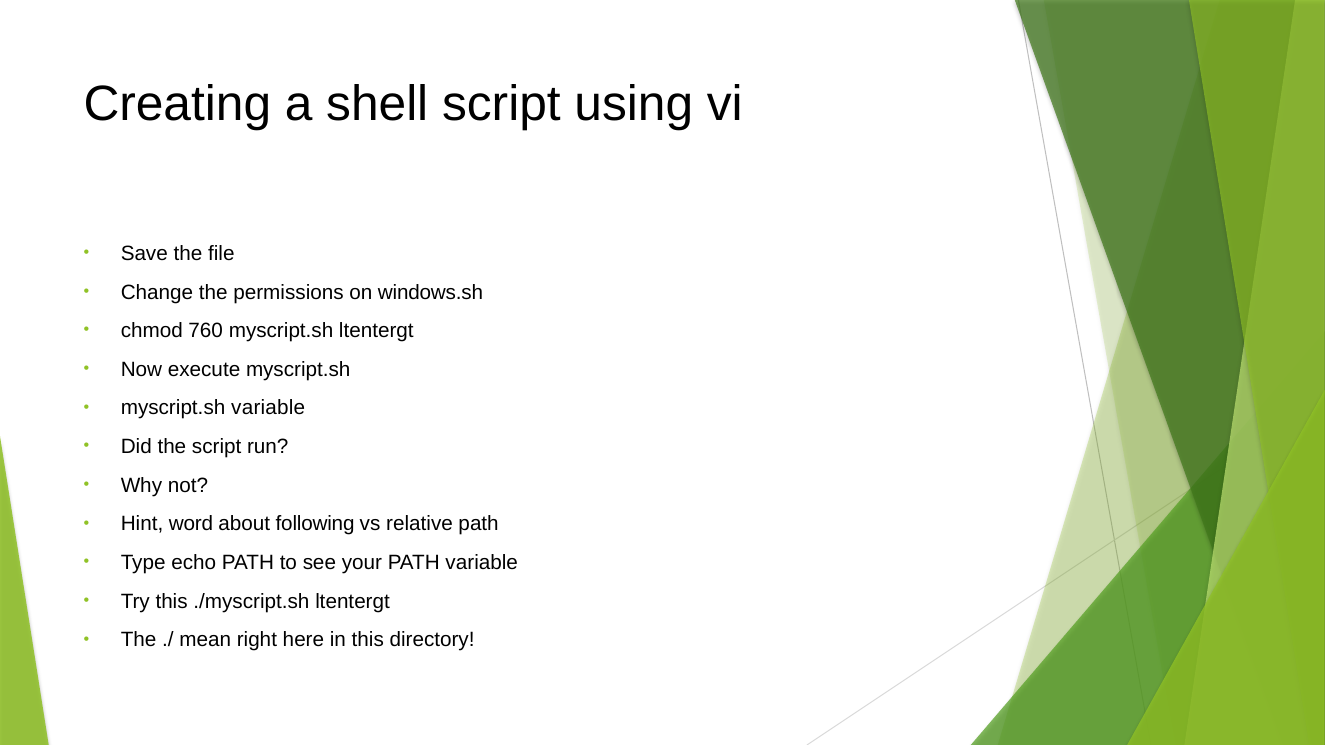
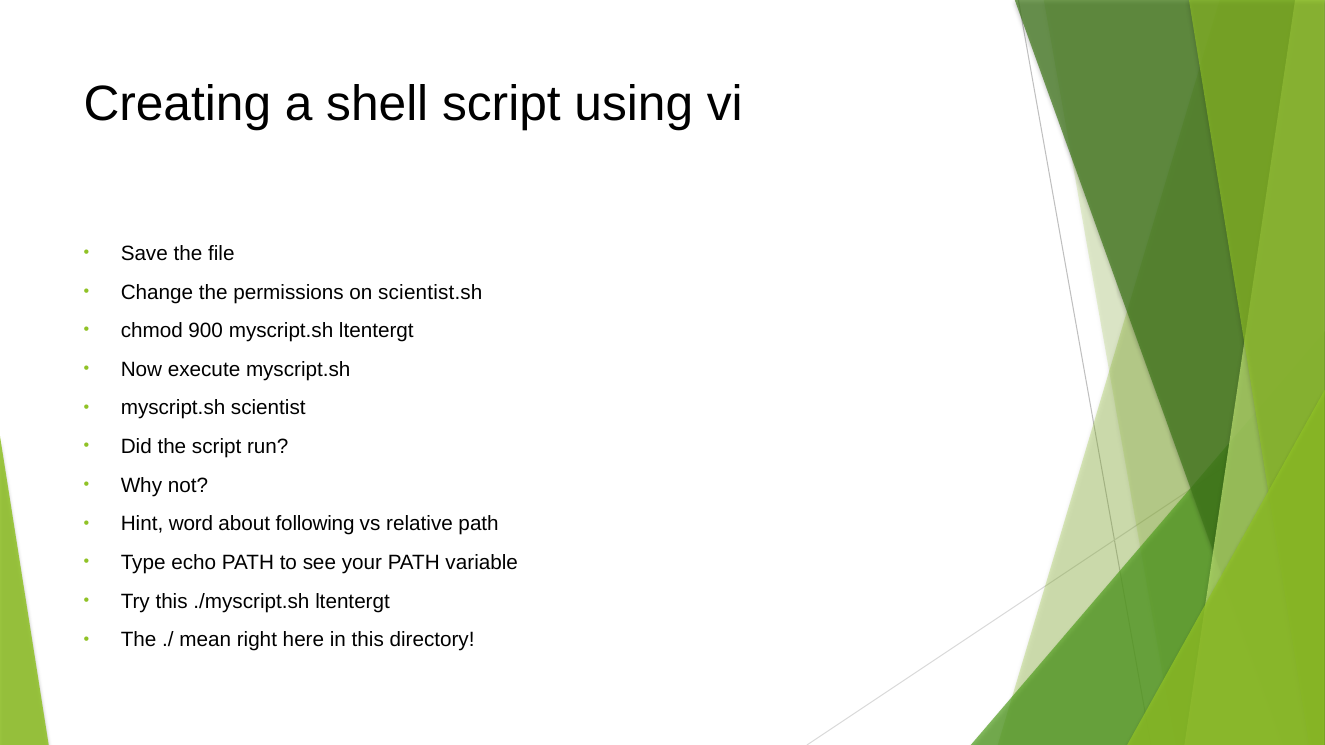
windows.sh: windows.sh -> scientist.sh (430, 292)
760: 760 -> 900 (206, 331)
myscript.sh variable: variable -> scientist (268, 408)
